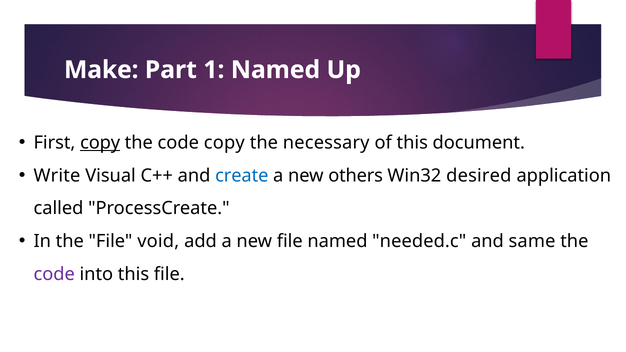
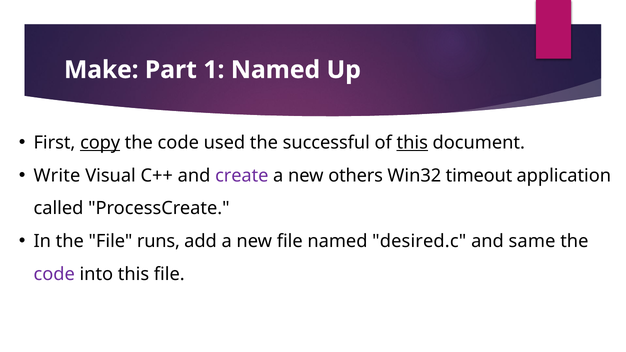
code copy: copy -> used (224, 143)
necessary: necessary -> successful (326, 143)
this underline: none -> present (412, 143)
create colour: blue -> purple (242, 176)
desired: desired -> timeout (479, 176)
void: void -> runs (158, 241)
needed.c: needed.c -> desired.c (419, 241)
